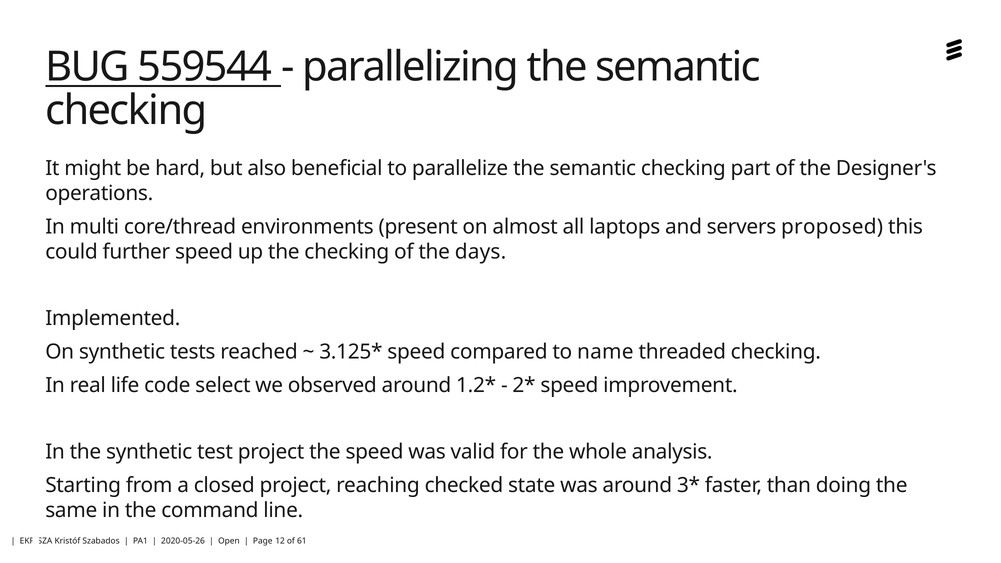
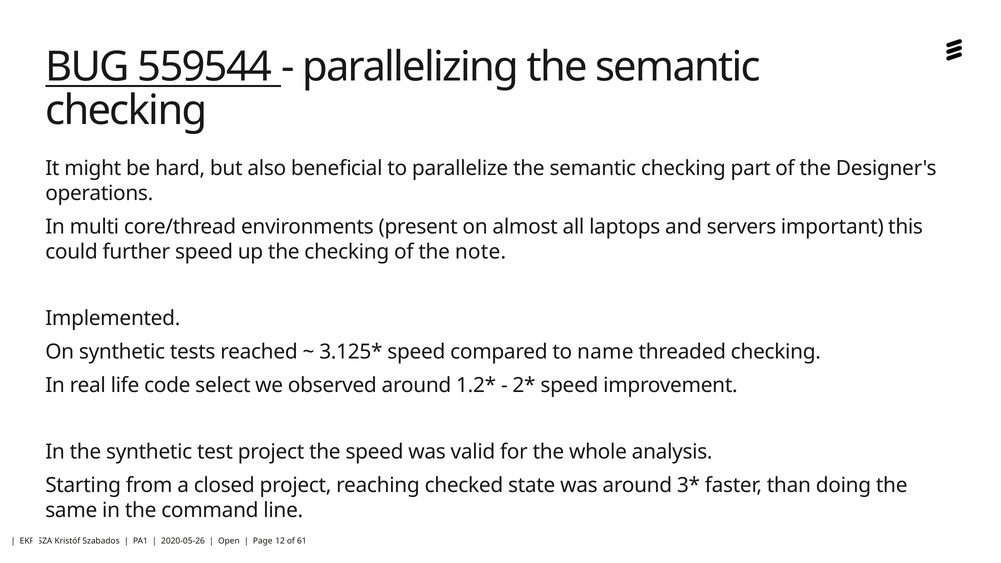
proposed: proposed -> important (832, 227)
days: days -> note (481, 252)
